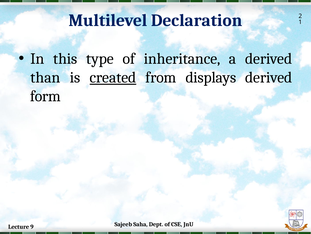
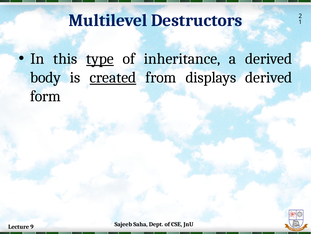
Declaration: Declaration -> Destructors (197, 20)
type underline: none -> present (100, 59)
than: than -> body (46, 77)
